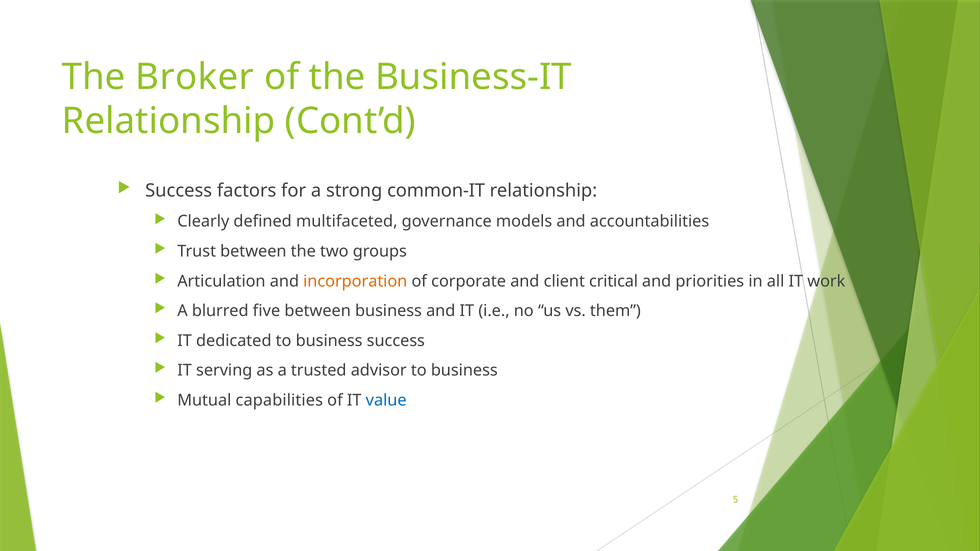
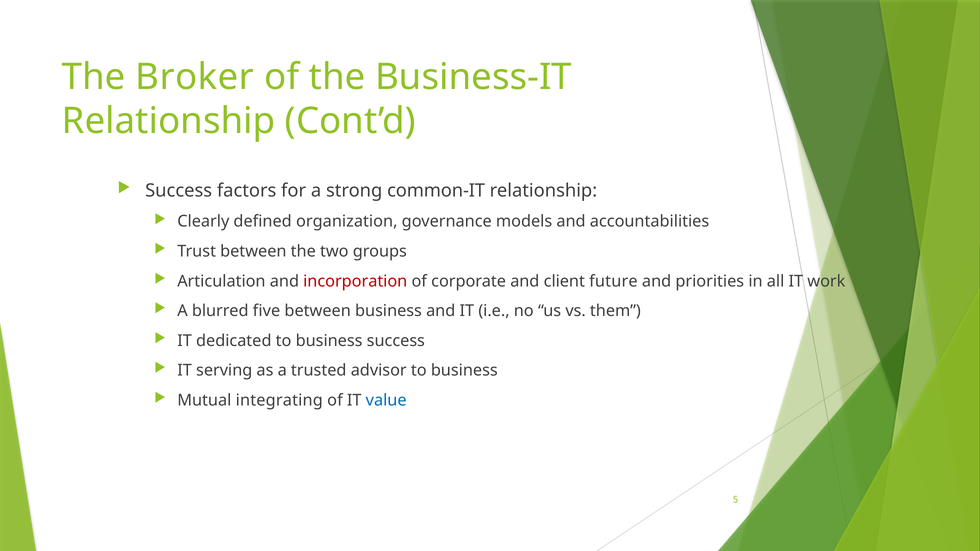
multifaceted: multifaceted -> organization (347, 222)
incorporation colour: orange -> red (355, 281)
critical: critical -> future (613, 281)
capabilities: capabilities -> integrating (279, 400)
